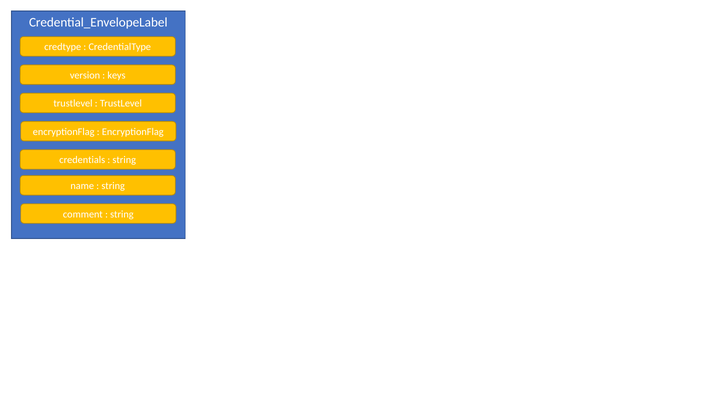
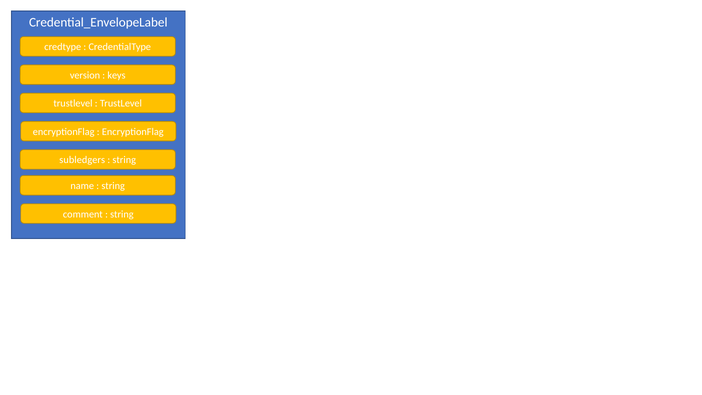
credentials: credentials -> subledgers (82, 160)
